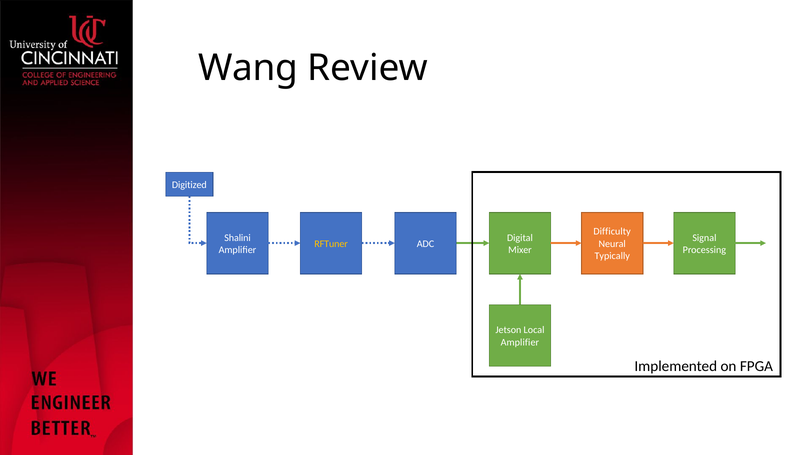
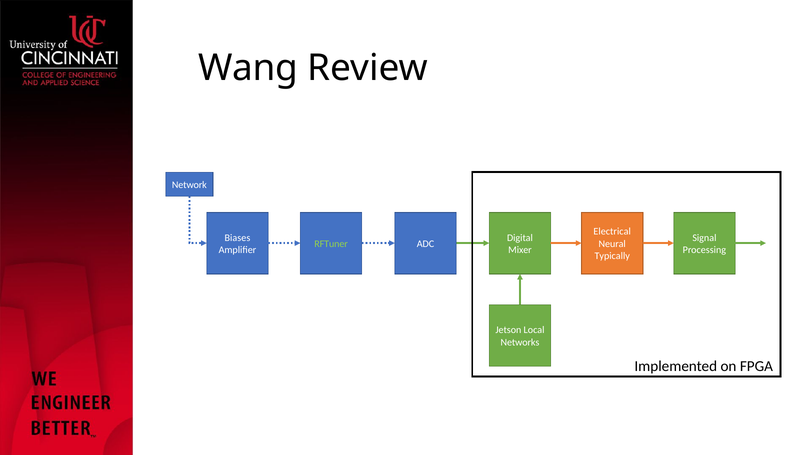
Digitized: Digitized -> Network (189, 185)
Difficulty: Difficulty -> Electrical (612, 231)
Shalini: Shalini -> Biases (237, 237)
RFTuner colour: yellow -> light green (331, 244)
Amplifier: Amplifier -> Networks (520, 342)
